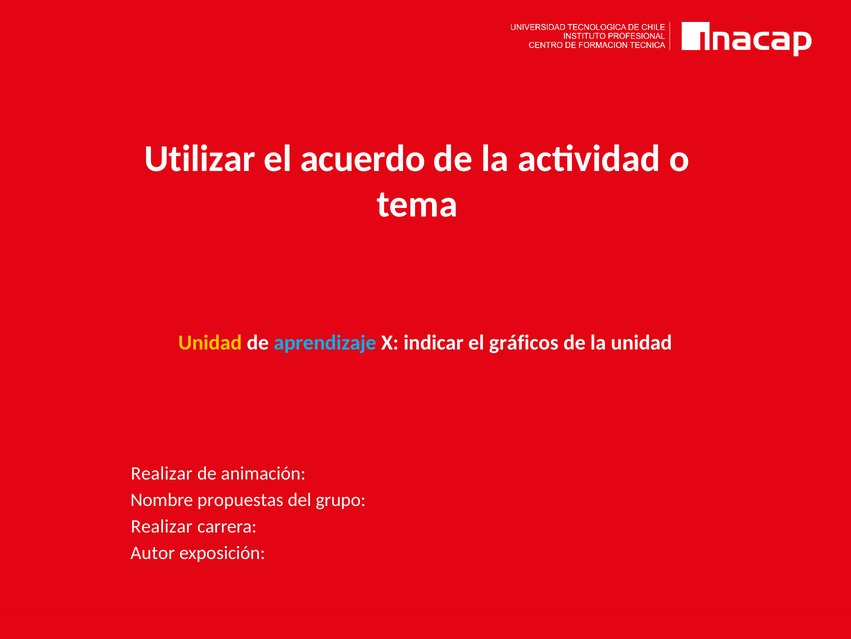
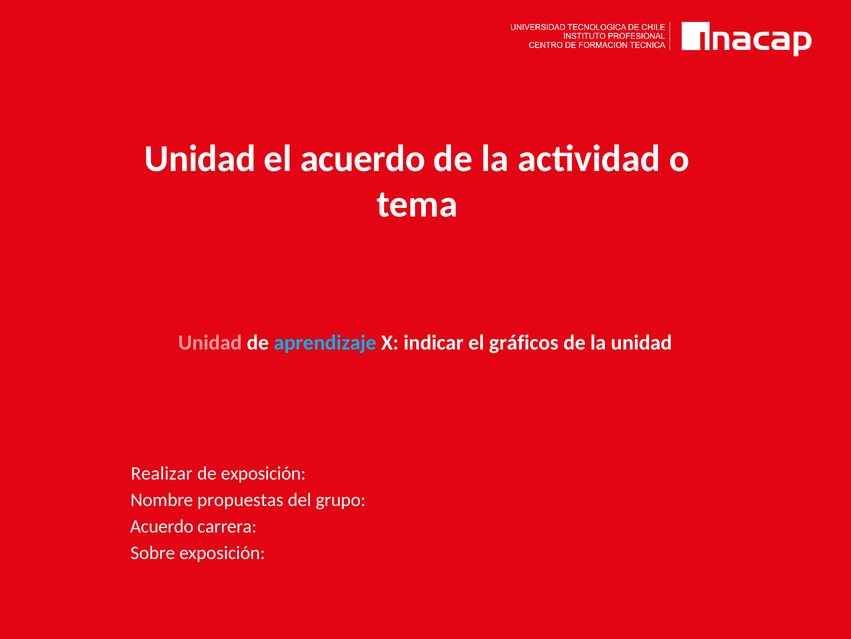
Utilizar: Utilizar -> Unidad (200, 159)
Unidad colour: yellow -> pink (210, 342)
de animación: animación -> exposición (263, 473)
Realizar: Realizar -> Acuerdo (162, 526)
Autor: Autor -> Sobre (153, 552)
